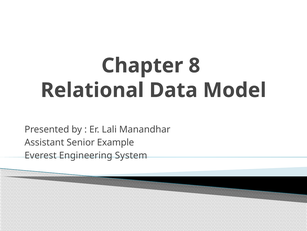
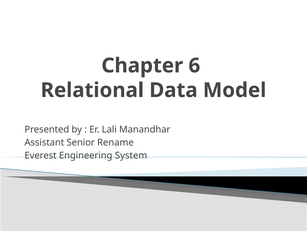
8: 8 -> 6 (194, 65)
Example: Example -> Rename (115, 142)
